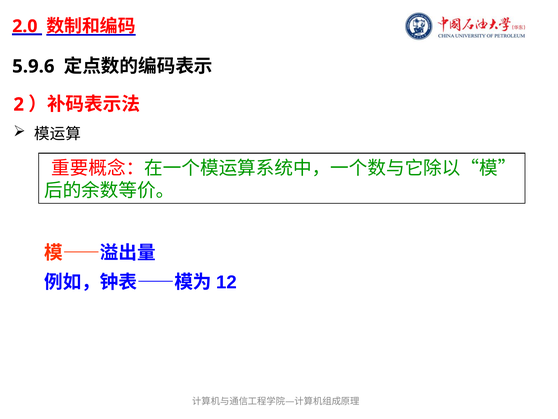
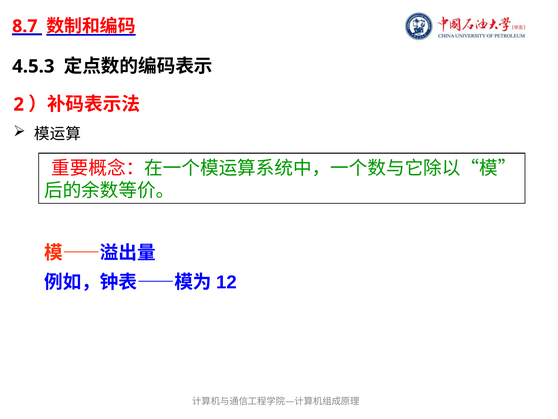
2.0: 2.0 -> 8.7 (25, 26)
5.9.6: 5.9.6 -> 4.5.3 (33, 66)
